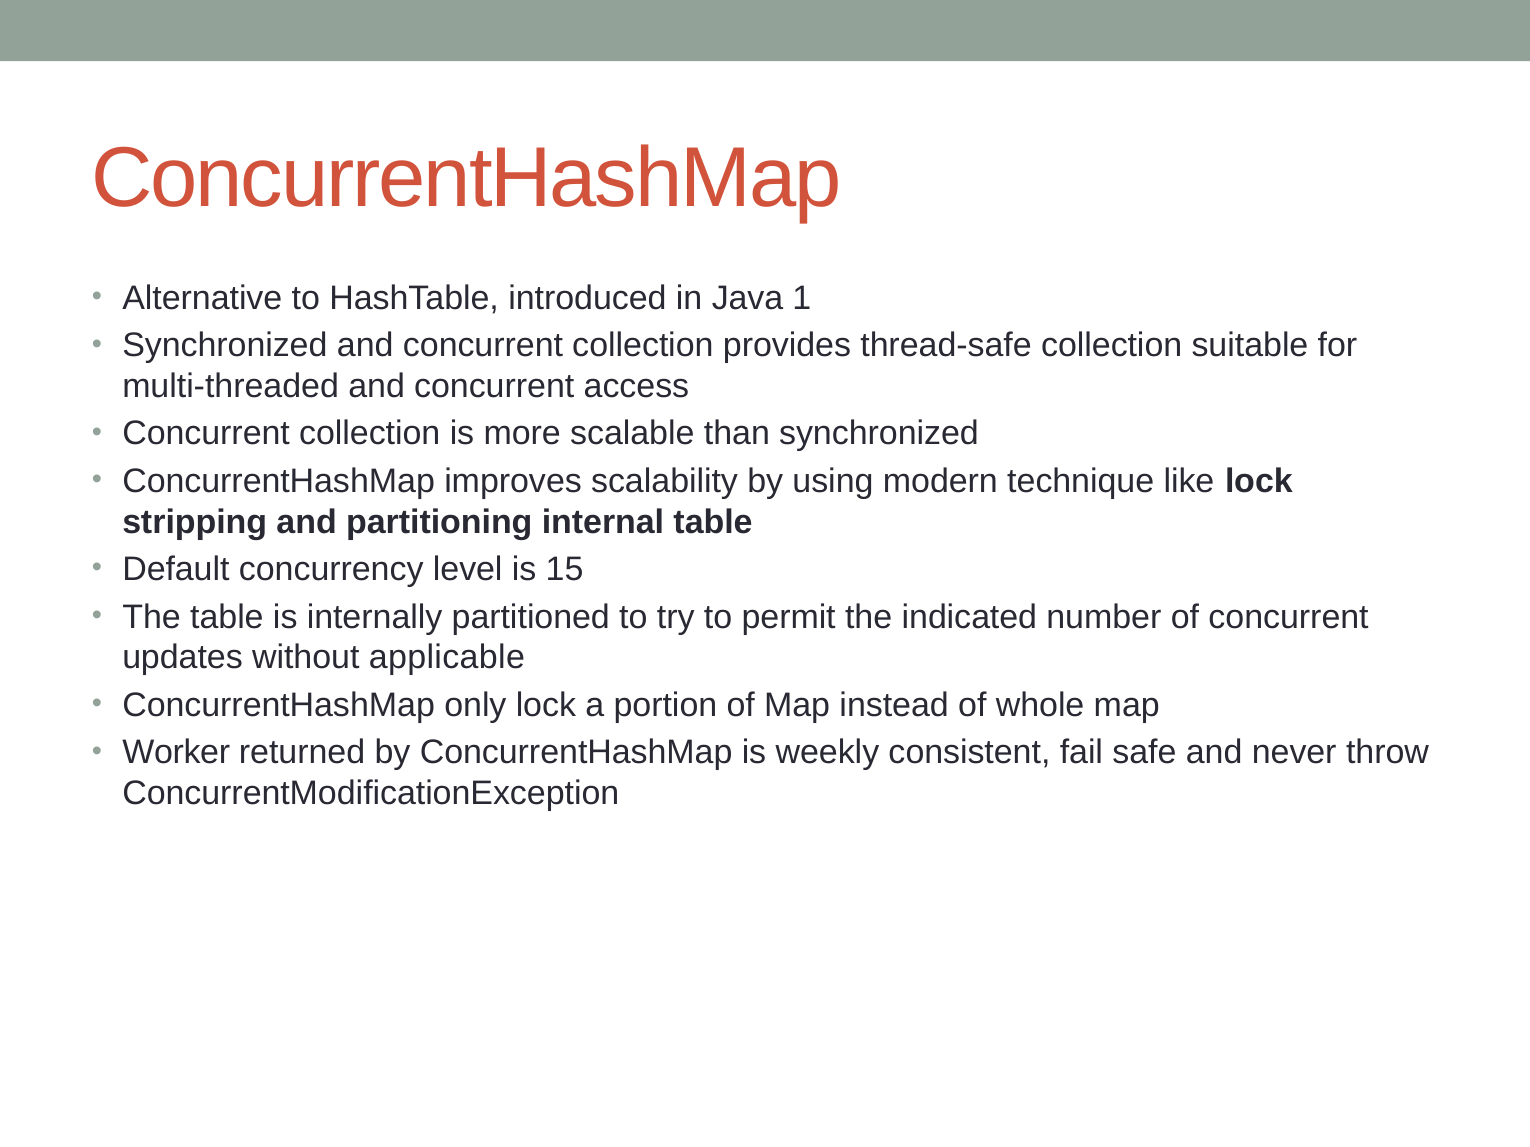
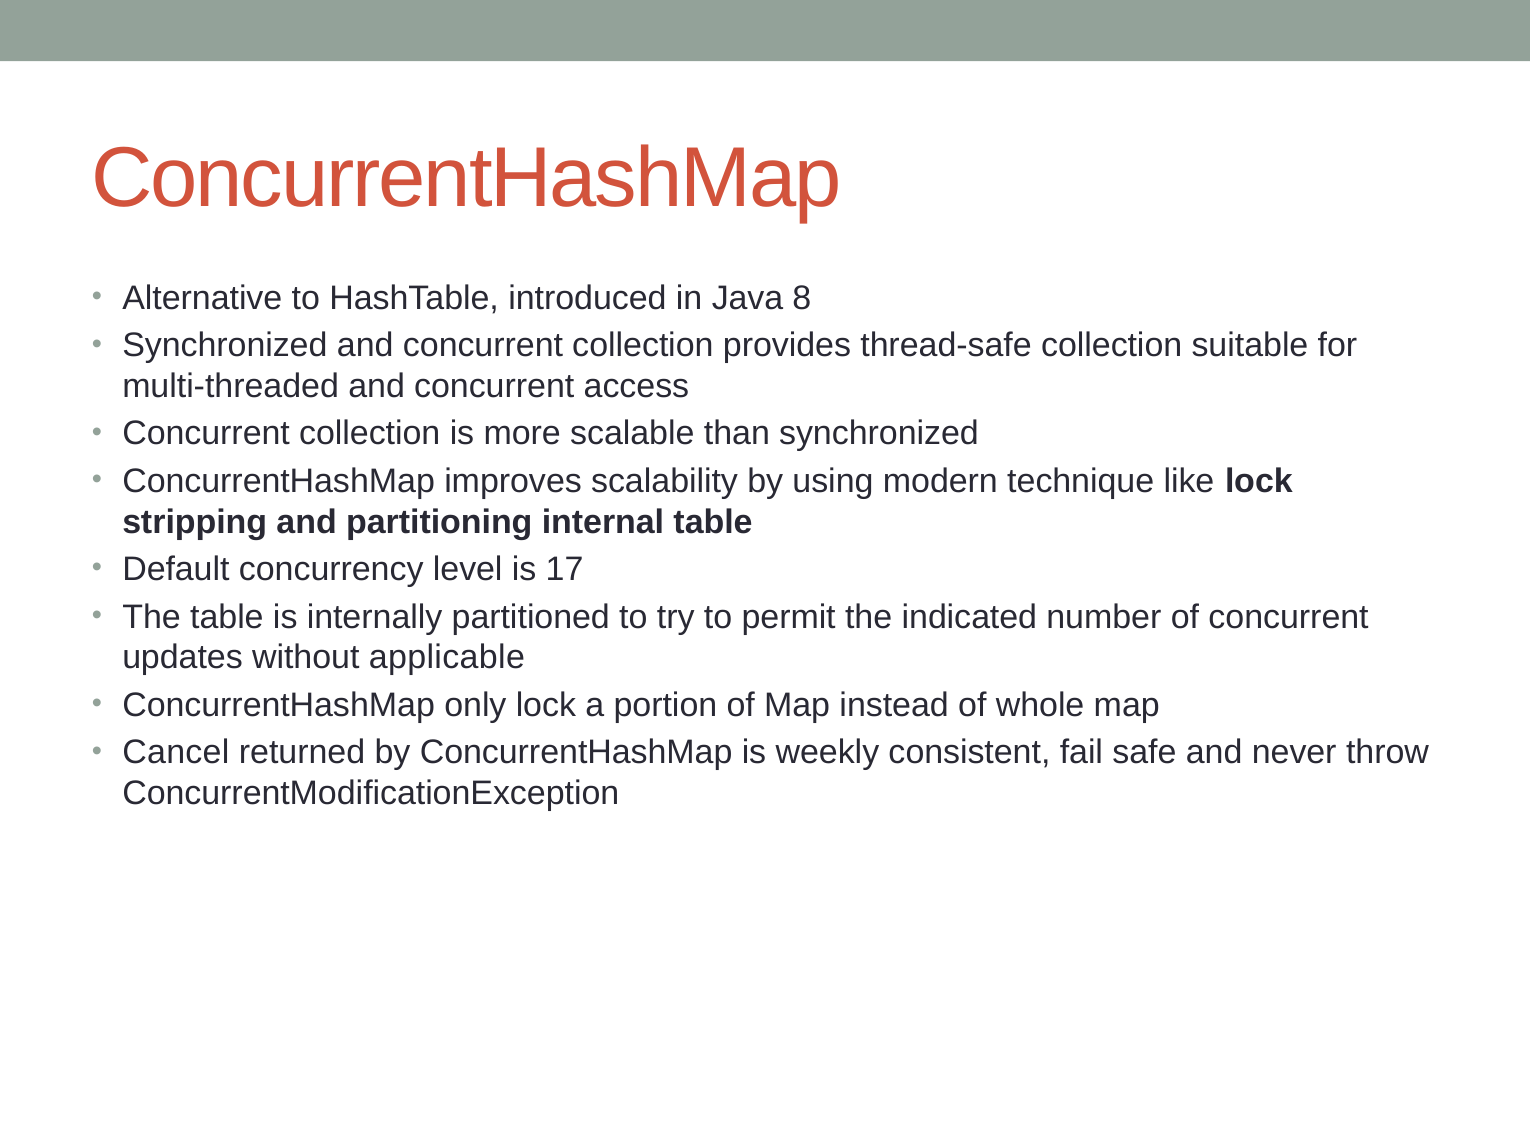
1: 1 -> 8 (802, 298)
15: 15 -> 17 (565, 570)
Worker: Worker -> Cancel (176, 753)
